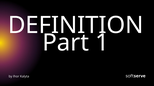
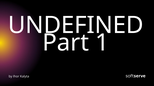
DEFINITION: DEFINITION -> UNDEFINED (76, 25)
